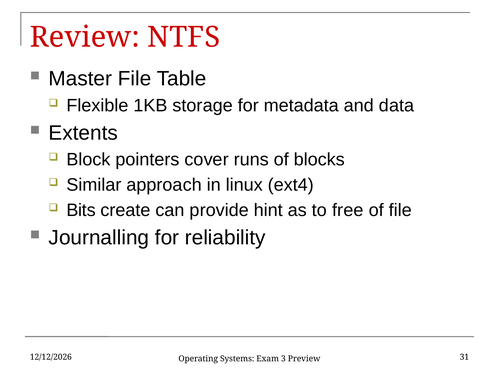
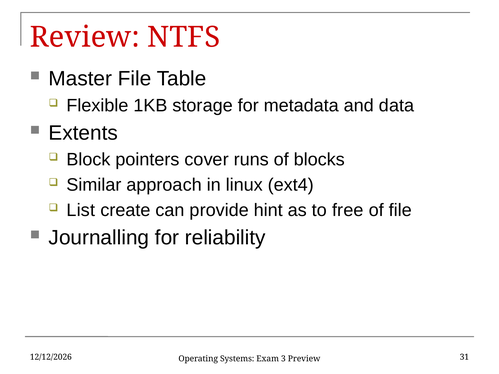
Bits: Bits -> List (81, 210)
